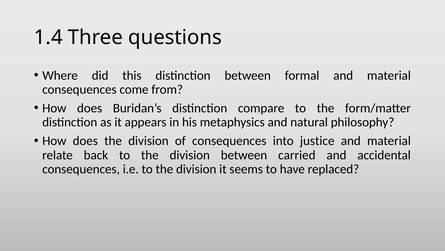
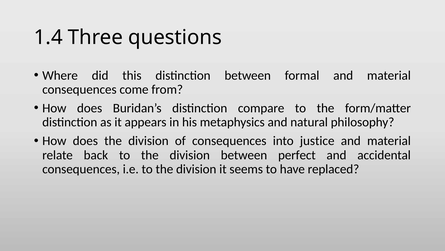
carried: carried -> perfect (297, 155)
